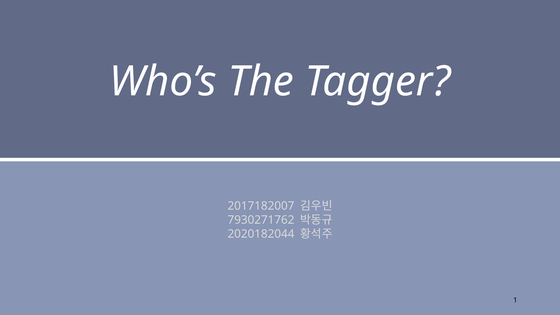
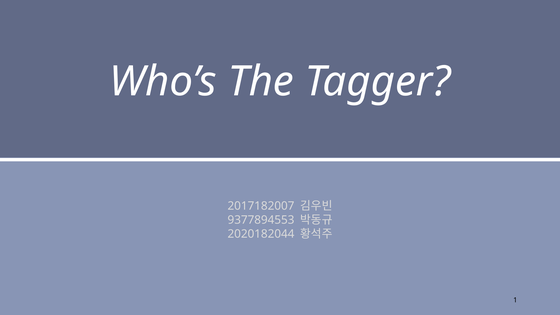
7930271762: 7930271762 -> 9377894553 (261, 220)
